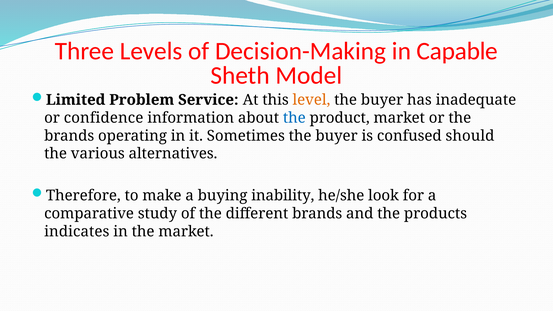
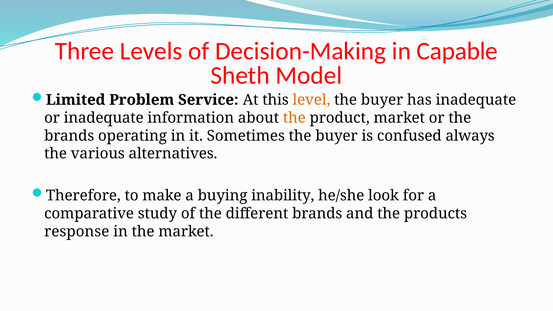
or confidence: confidence -> inadequate (104, 118)
the colour: blue -> orange (294, 118)
should: should -> always (470, 136)
indicates: indicates -> response (77, 232)
